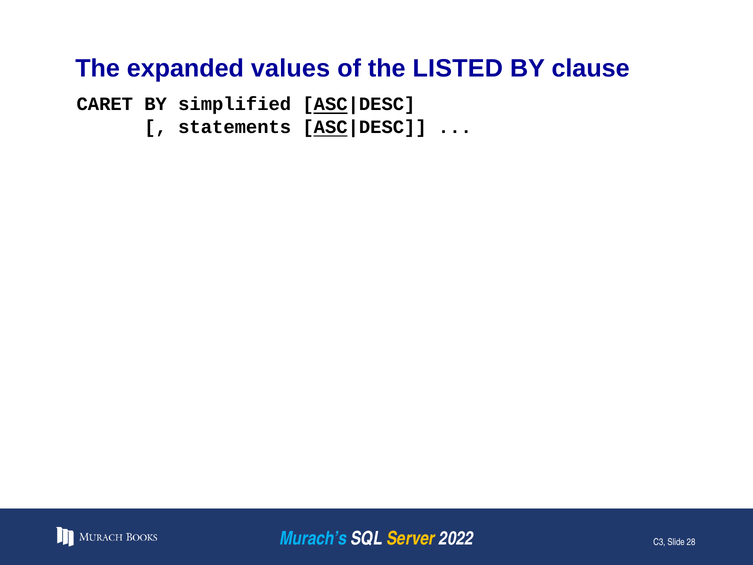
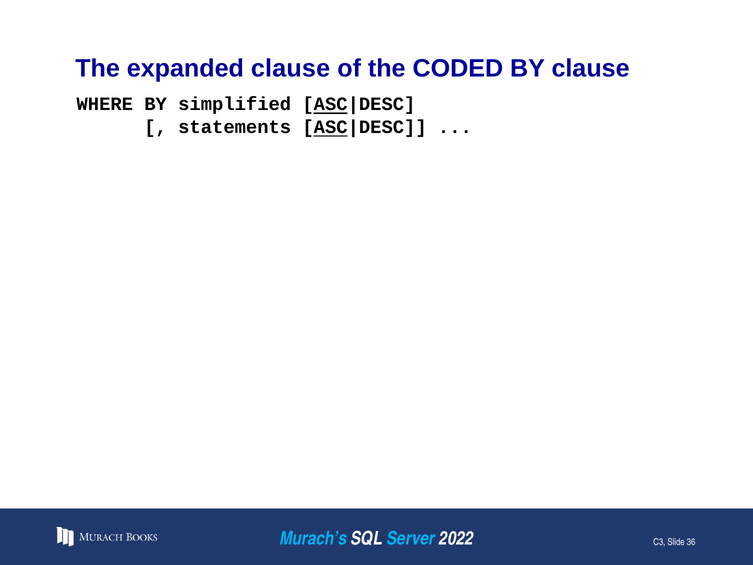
expanded values: values -> clause (291, 68)
LISTED: LISTED -> CODED (458, 68)
CARET: CARET -> WHERE (105, 104)
Server colour: yellow -> light blue (411, 538)
28: 28 -> 36 (691, 542)
